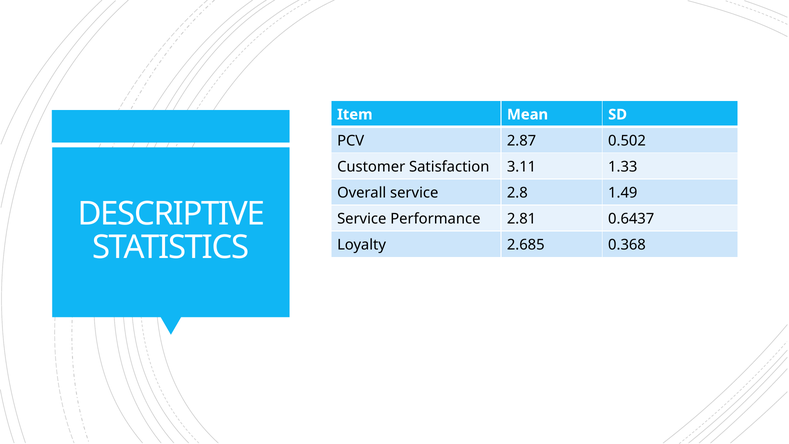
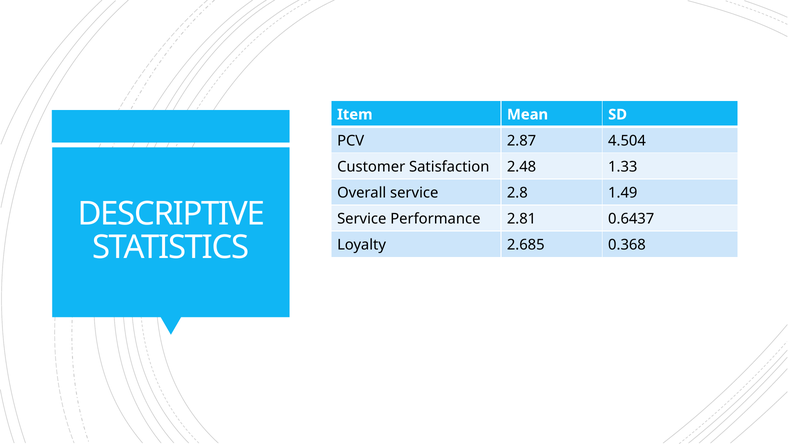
0.502: 0.502 -> 4.504 (627, 141)
3.11: 3.11 -> 2.48 (522, 167)
